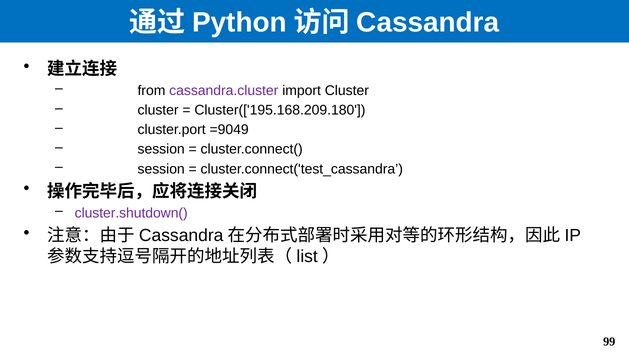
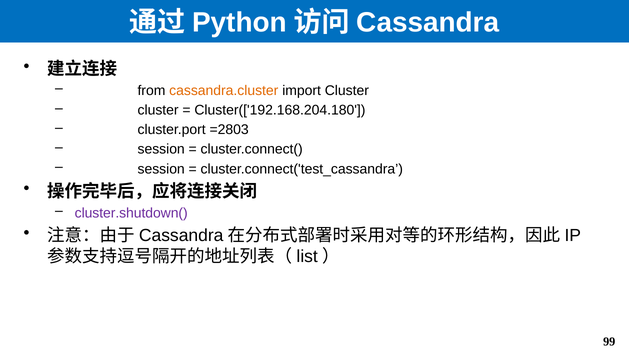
cassandra.cluster colour: purple -> orange (224, 91)
Cluster(['195.168.209.180: Cluster(['195.168.209.180 -> Cluster(['192.168.204.180 (280, 110)
=9049: =9049 -> =2803 (229, 130)
